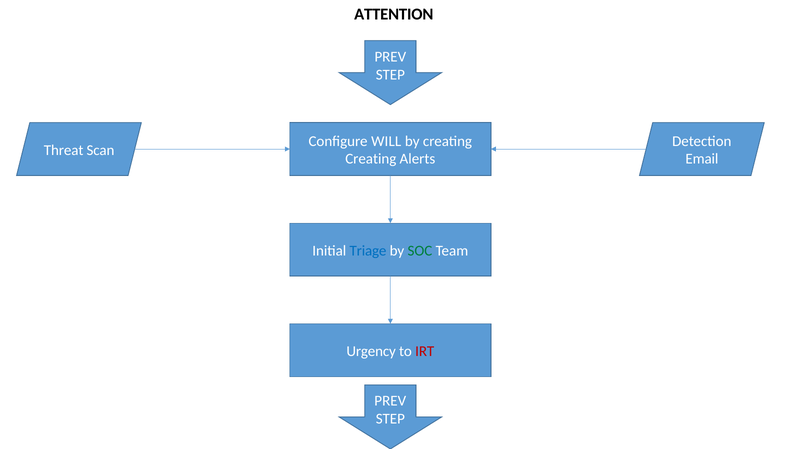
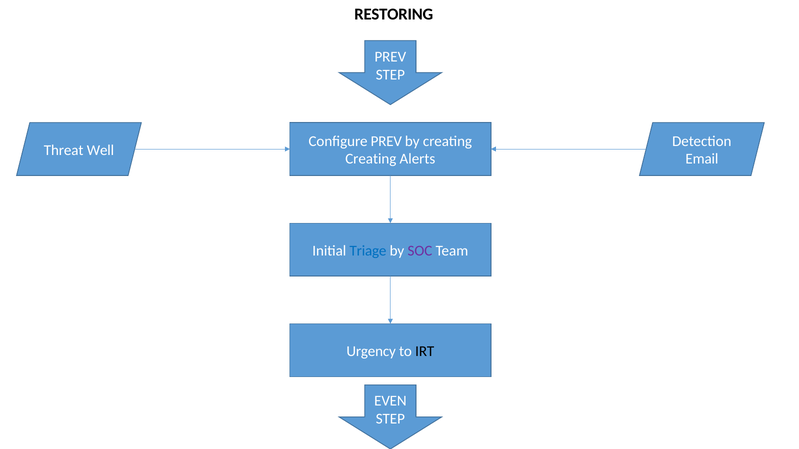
ATTENTION: ATTENTION -> RESTORING (394, 14)
Configure WILL: WILL -> PREV (386, 141)
Scan: Scan -> Well (100, 150)
SOC colour: green -> purple (420, 251)
IRT colour: red -> black (425, 352)
PREV: PREV -> EVEN (390, 401)
